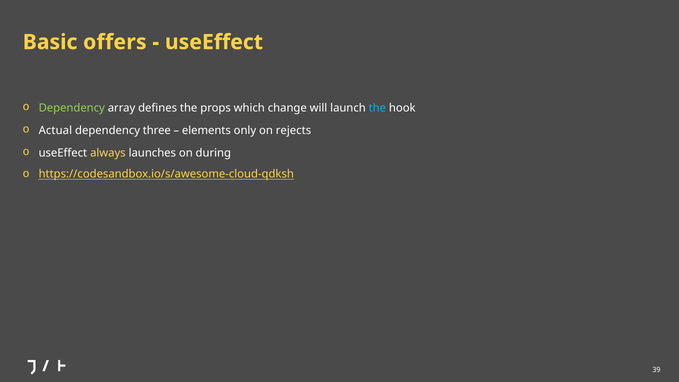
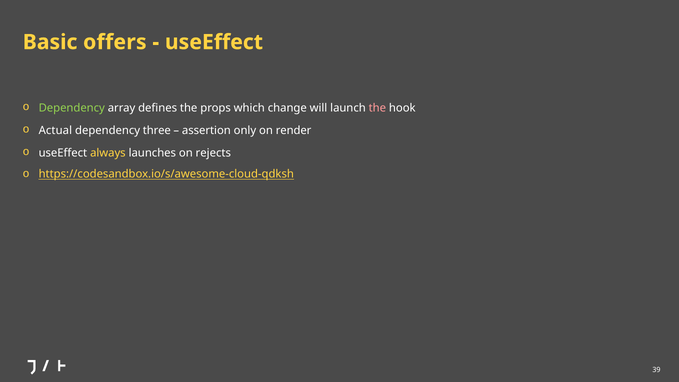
the colour: light blue -> pink (377, 108)
elements: elements -> assertion (206, 130)
rejects: rejects -> render (294, 130)
during: during -> rejects (213, 153)
